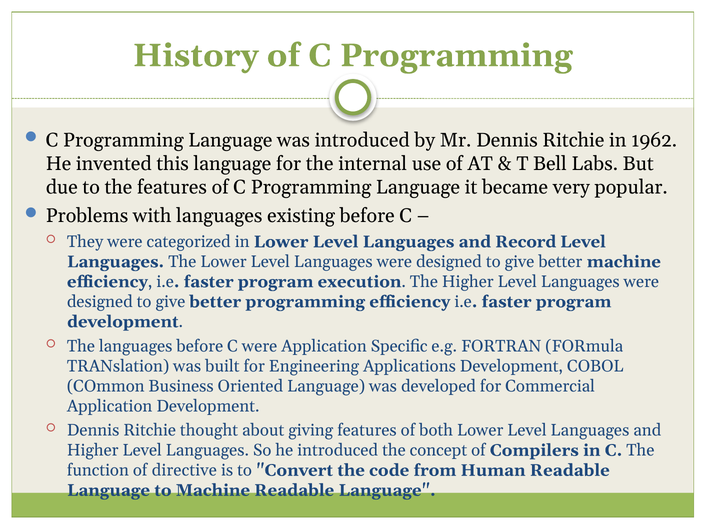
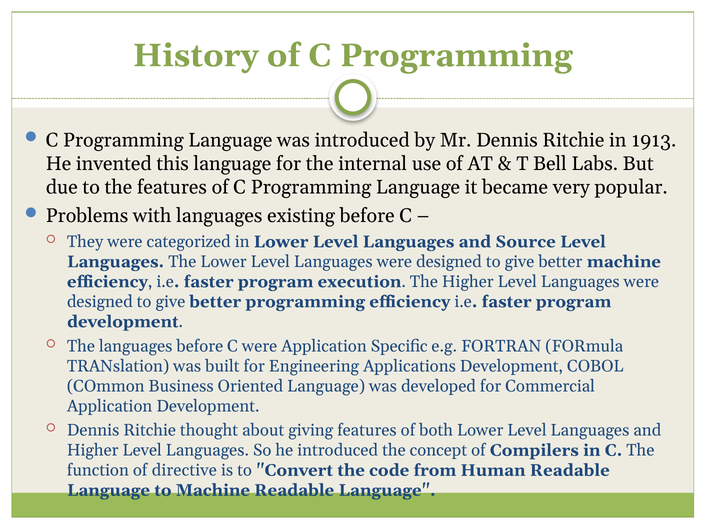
1962: 1962 -> 1913 (654, 140)
Record: Record -> Source (526, 242)
